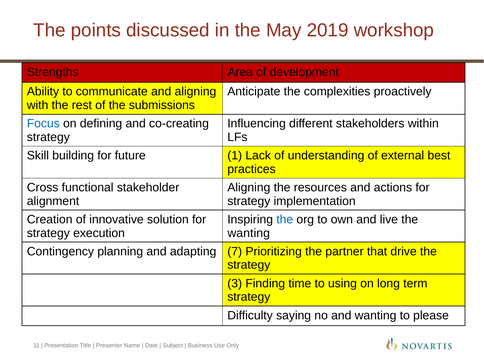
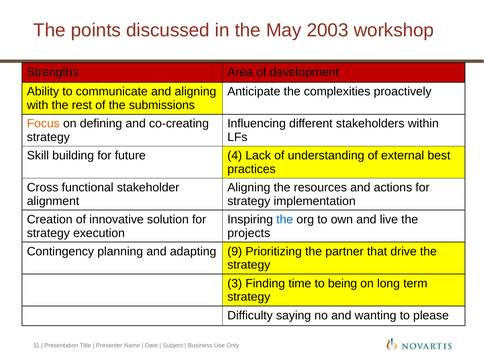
2019: 2019 -> 2003 (328, 30)
Focus colour: blue -> orange (43, 124)
1: 1 -> 4 (235, 156)
wanting: wanting -> projects (249, 233)
7: 7 -> 9 (235, 251)
using: using -> being (343, 283)
